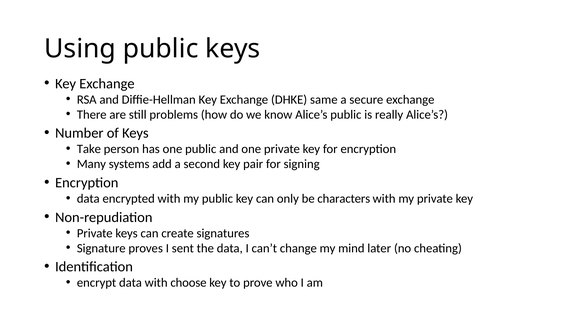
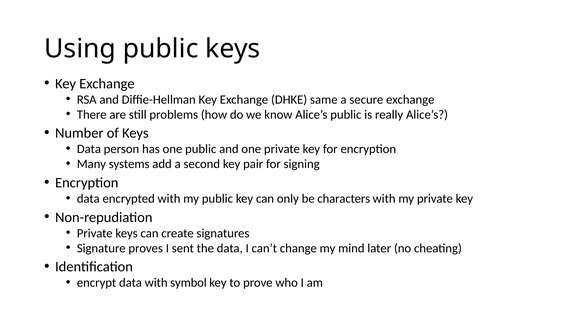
Take: Take -> Data (89, 149)
choose: choose -> symbol (188, 283)
